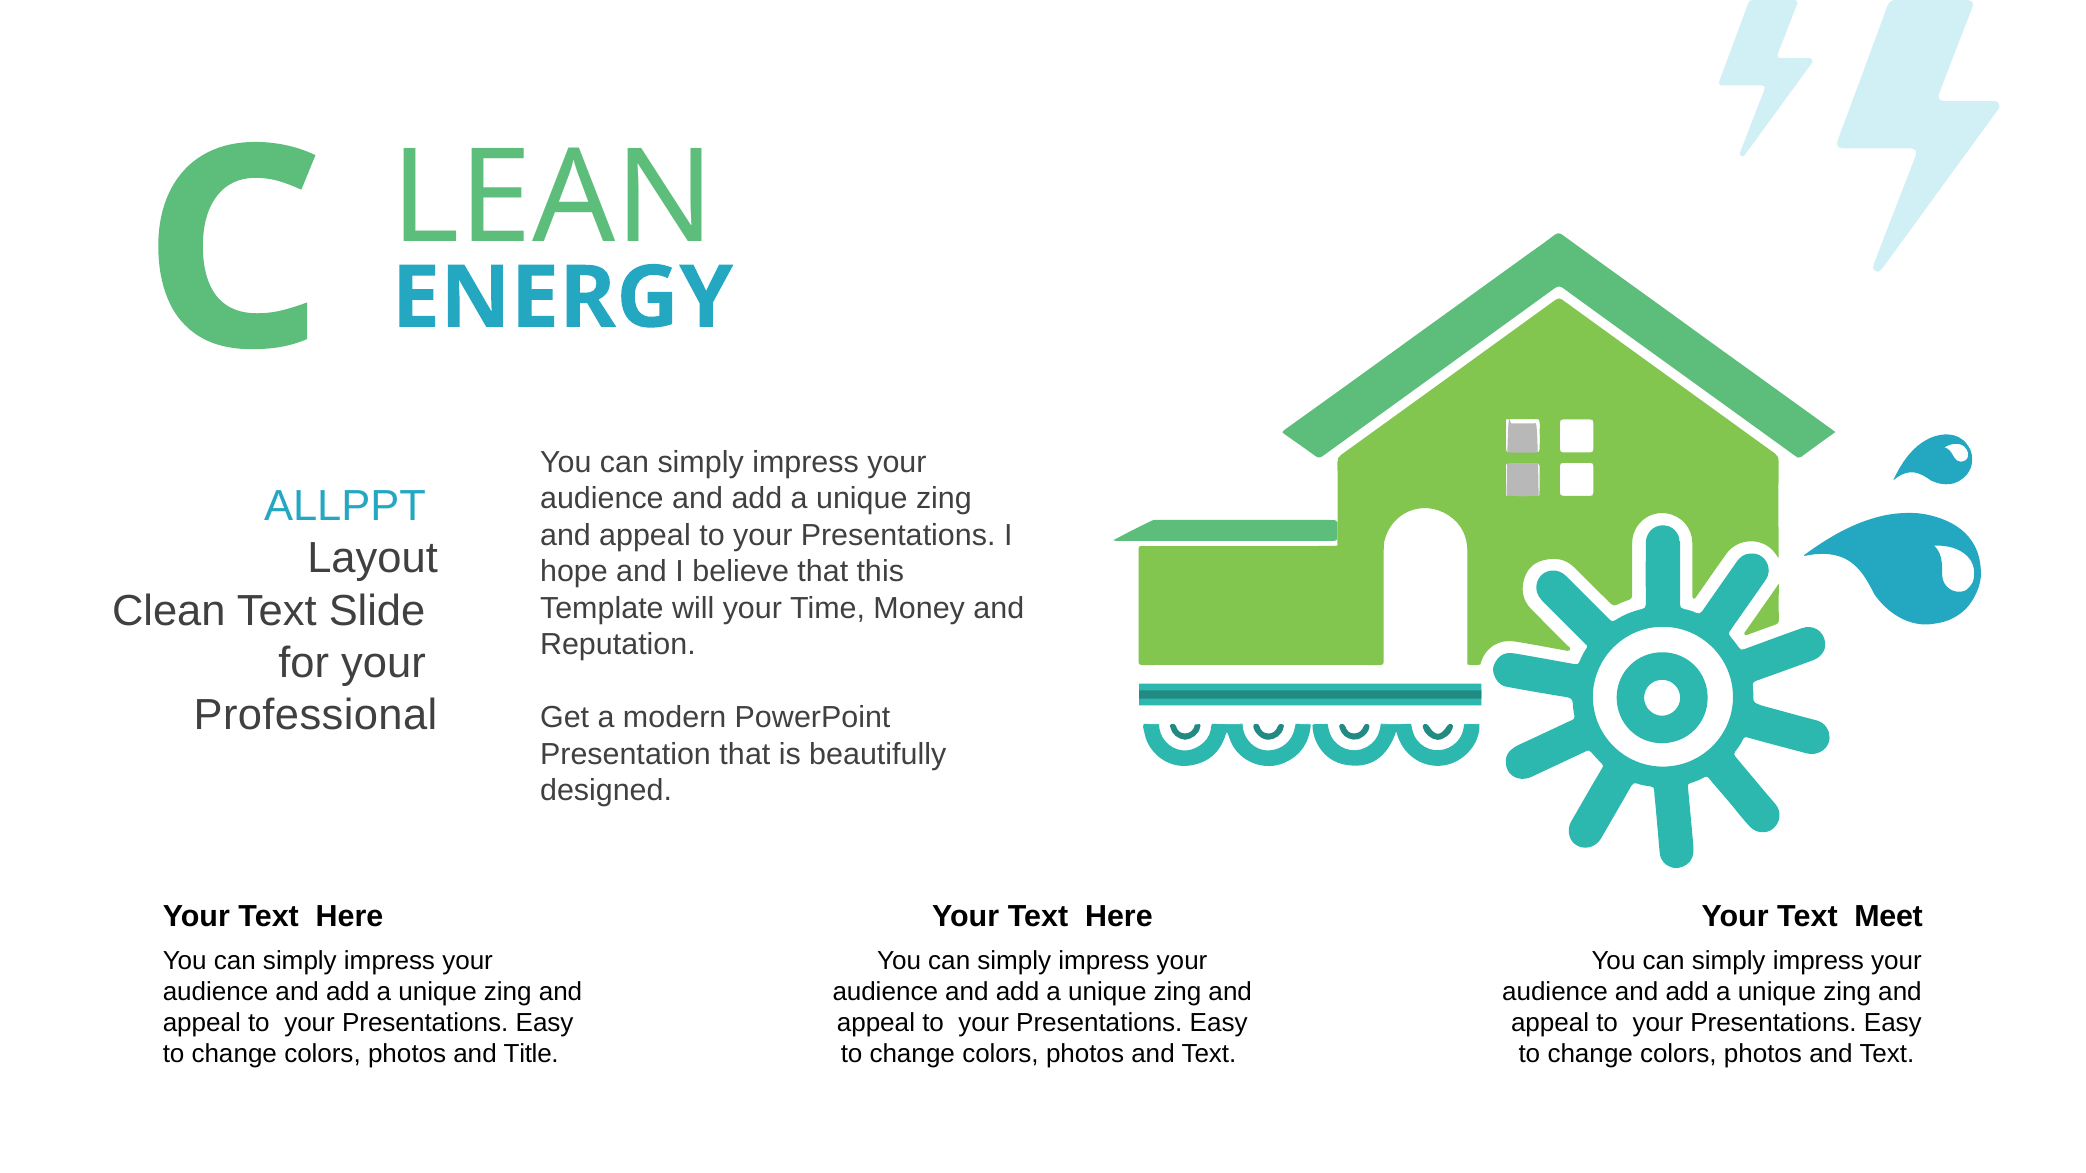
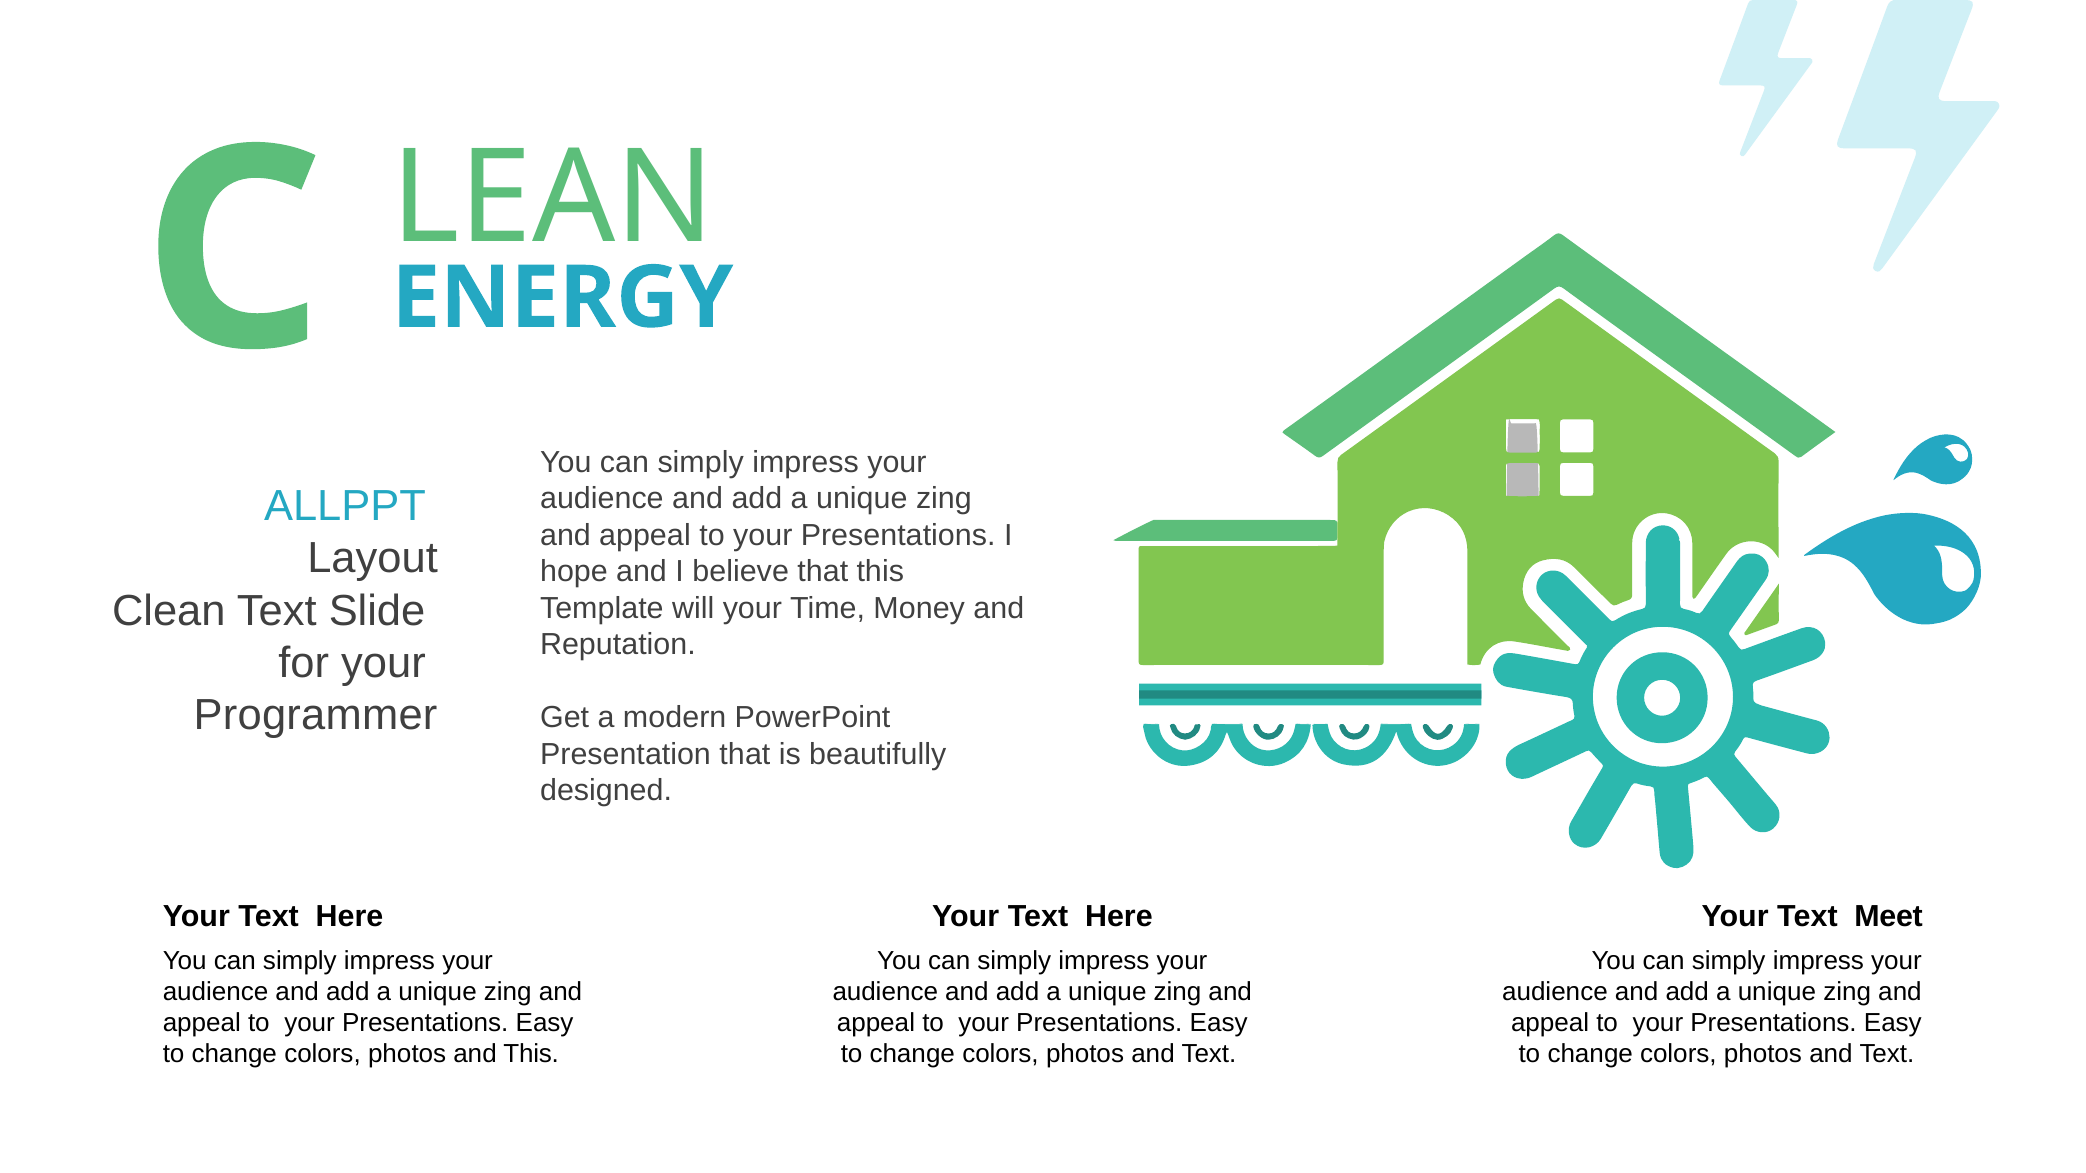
Professional: Professional -> Programmer (316, 715)
and Title: Title -> This (531, 1055)
